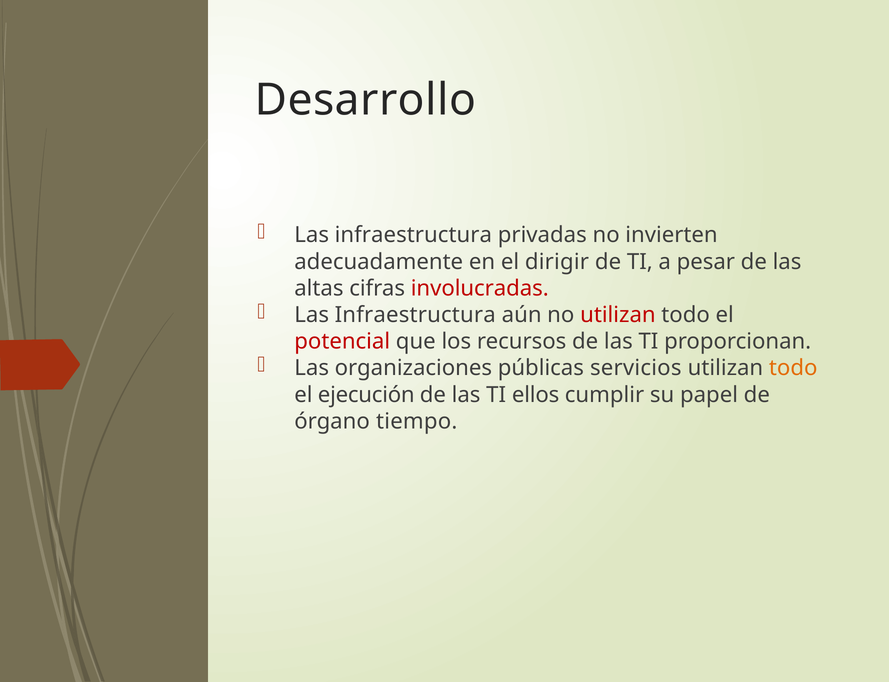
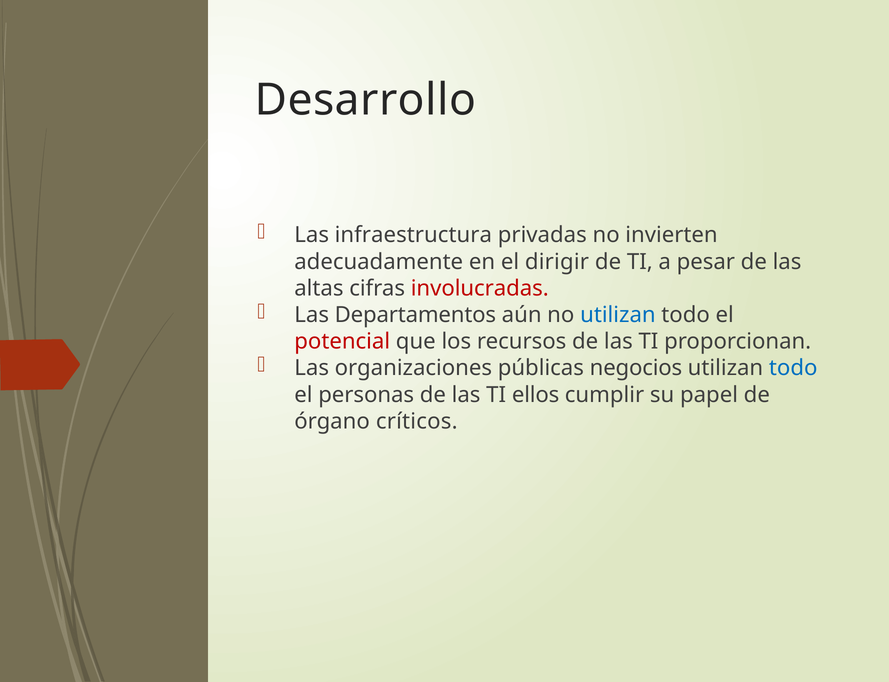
Infraestructura: Infraestructura -> Departamentos (415, 315)
utilizan colour: red -> blue (618, 315)
servicios: servicios -> negocios (636, 368)
todo colour: orange -> blue (793, 368)
ejecución: ejecución -> personas (366, 395)
tiempo: tiempo -> críticos (417, 422)
